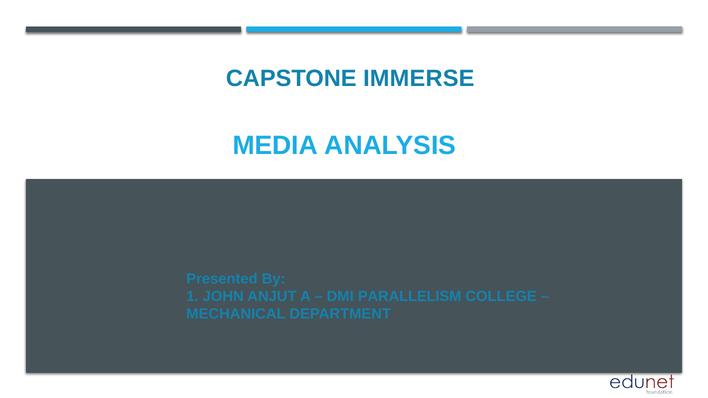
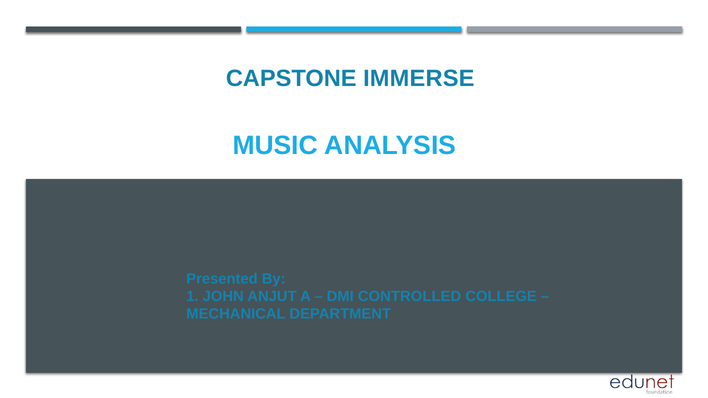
MEDIA: MEDIA -> MUSIC (275, 146)
PARALLELISM: PARALLELISM -> CONTROLLED (410, 297)
